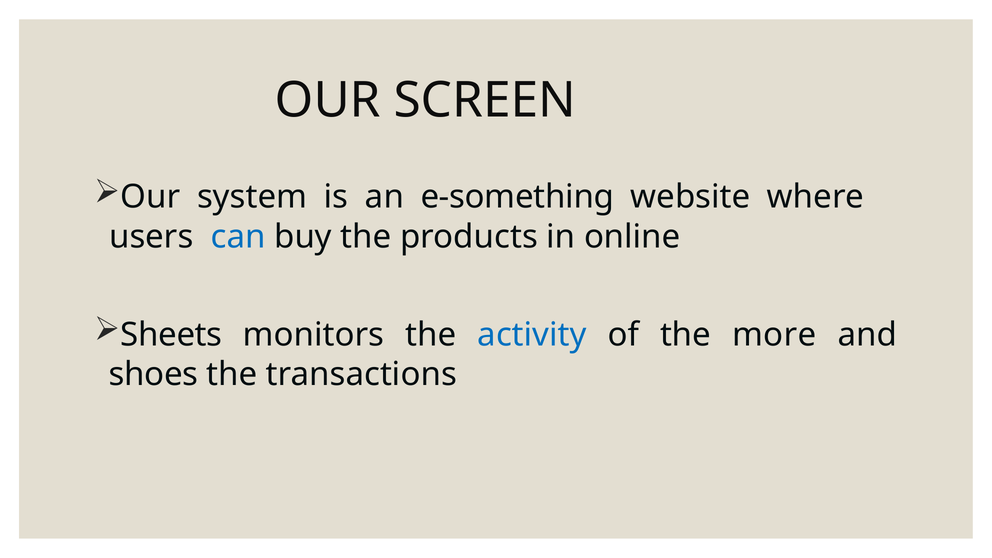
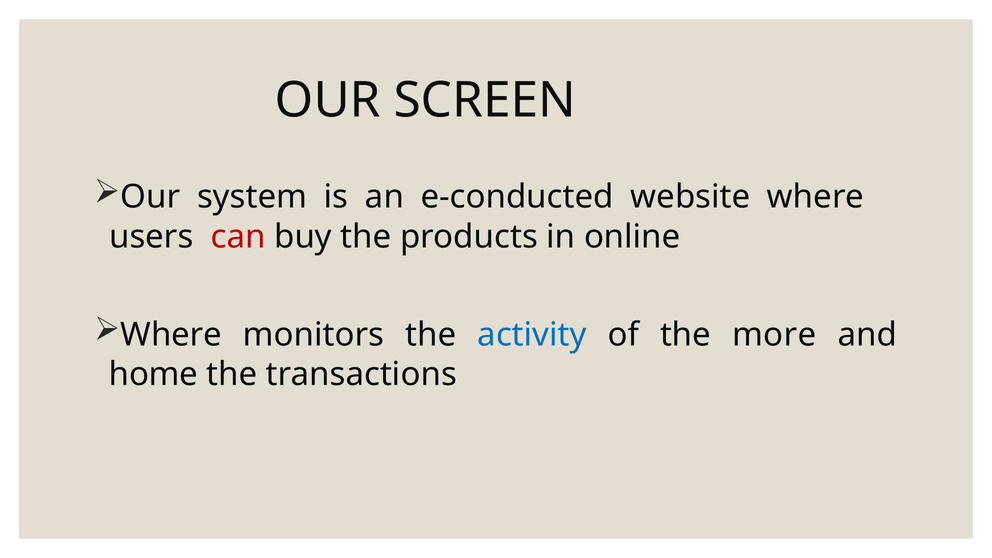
e-something: e-something -> e-conducted (517, 197)
can colour: blue -> red (238, 237)
Sheets: Sheets -> Where (171, 335)
shoes: shoes -> home (153, 375)
